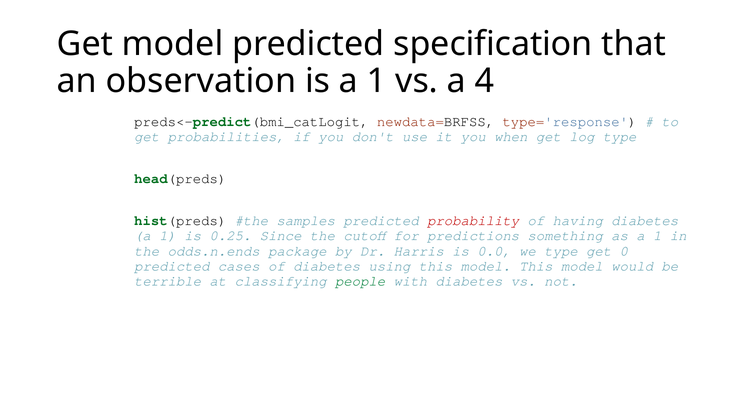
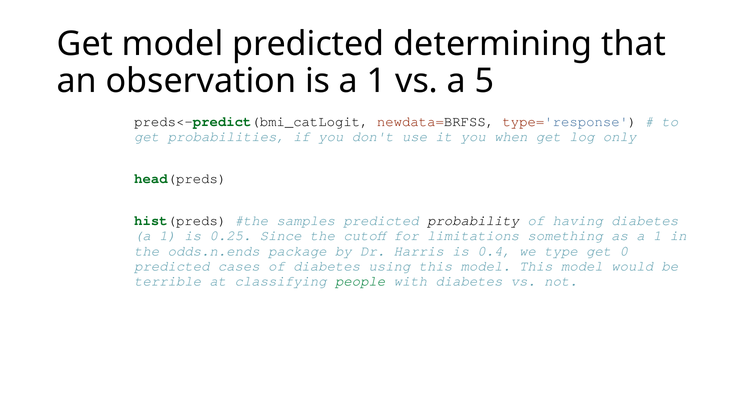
specification: specification -> determining (493, 44)
4: 4 -> 5 (485, 81)
log type: type -> only (620, 137)
probability colour: red -> black (473, 220)
predictions: predictions -> limitations (473, 236)
0.0: 0.0 -> 0.4 (494, 251)
